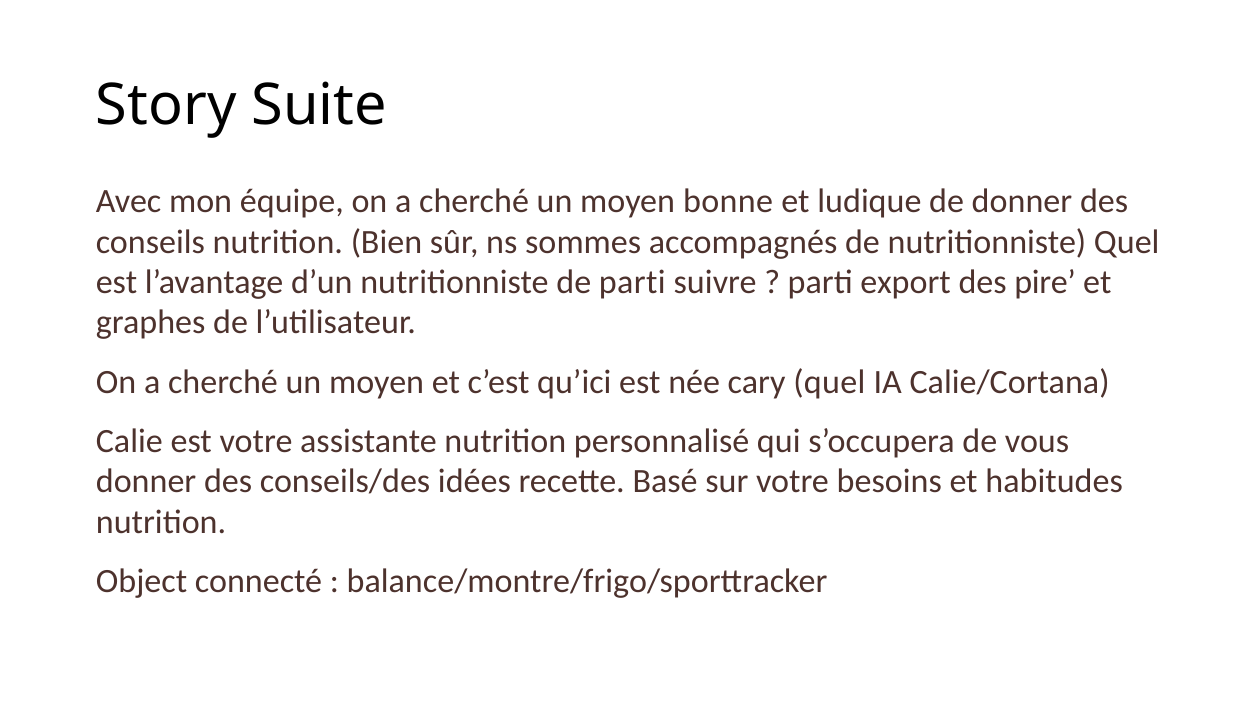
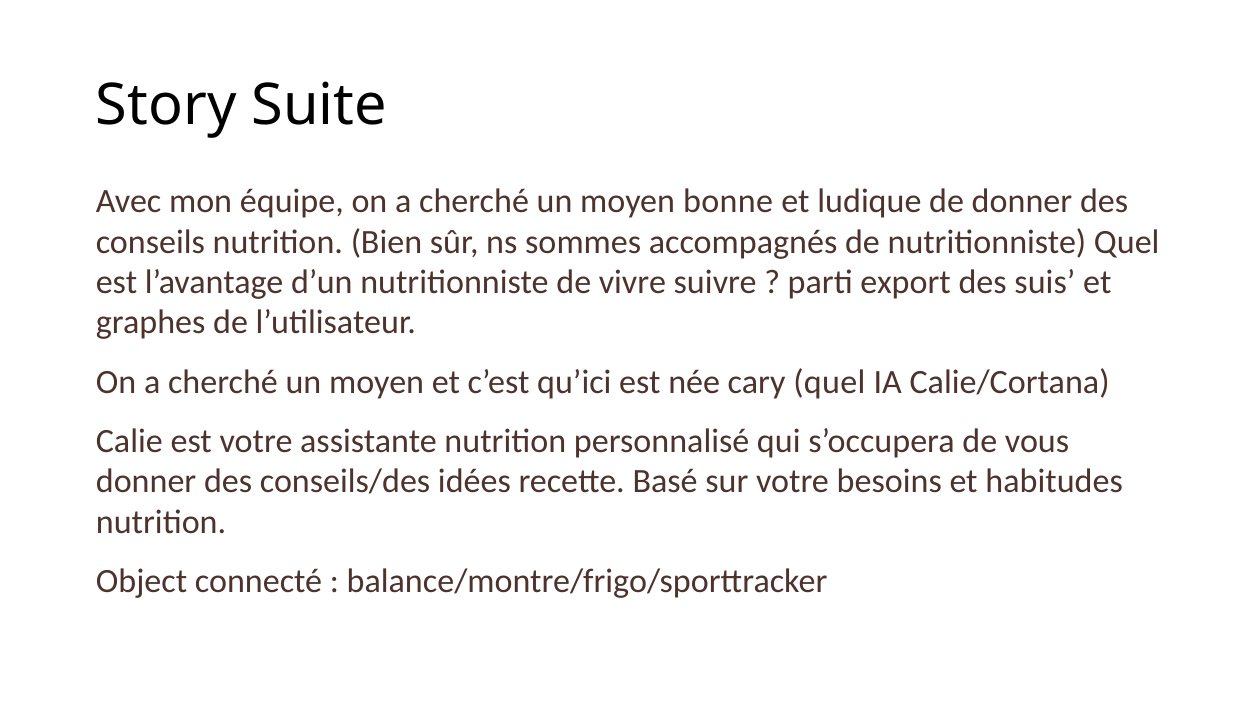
de parti: parti -> vivre (632, 282)
pire: pire -> suis (1045, 282)
